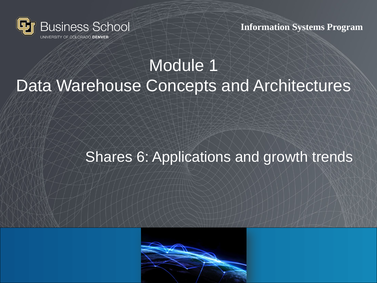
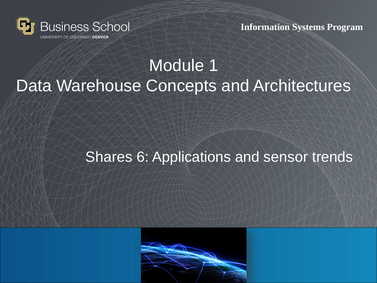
growth: growth -> sensor (286, 157)
